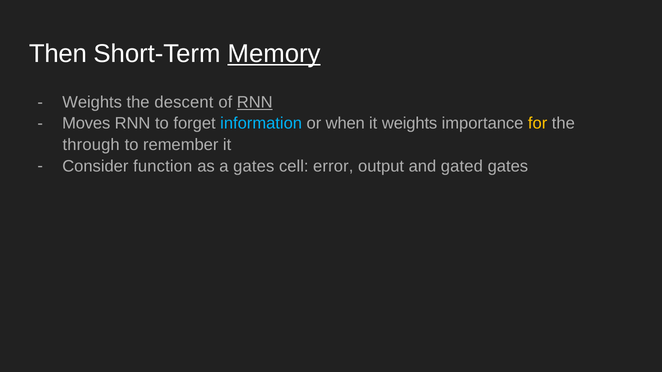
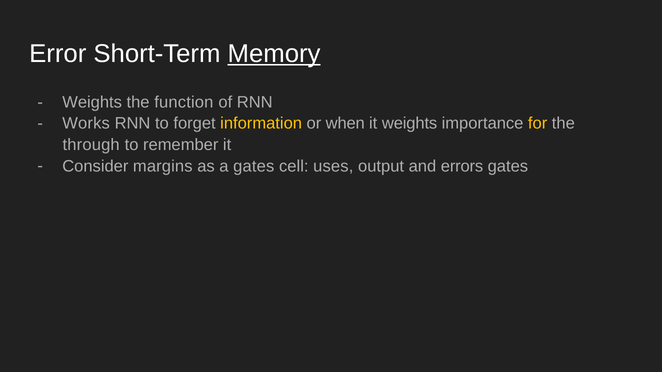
Then: Then -> Error (58, 54)
descent: descent -> function (184, 102)
RNN underline: present -> none (255, 102)
Moves: Moves -> Works (86, 124)
information colour: light blue -> yellow (261, 124)
function: function -> margins (163, 166)
error: error -> uses (333, 166)
gated: gated -> errors (462, 166)
